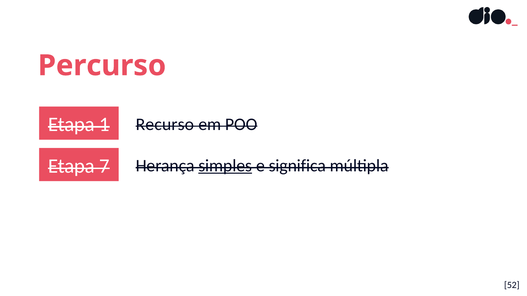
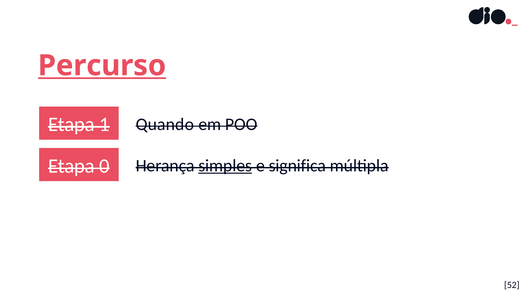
Percurso underline: none -> present (102, 66)
Recurso: Recurso -> Quando (165, 124)
7: 7 -> 0 (104, 166)
